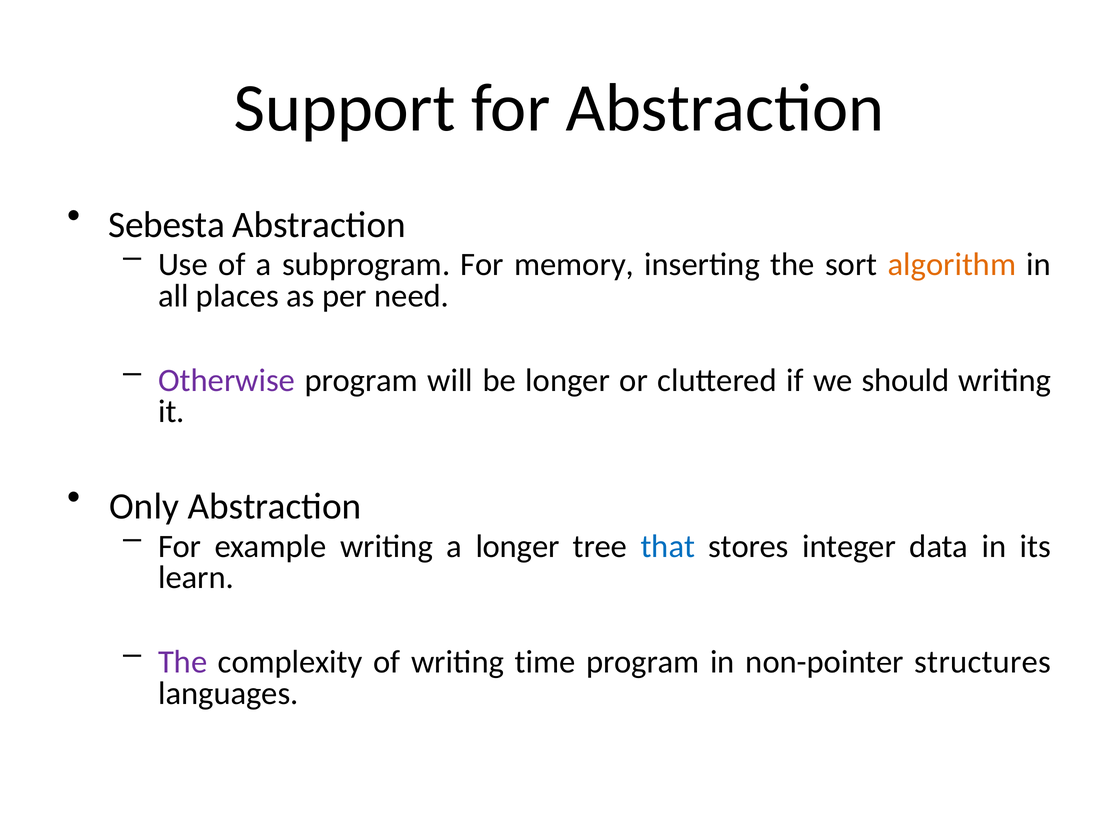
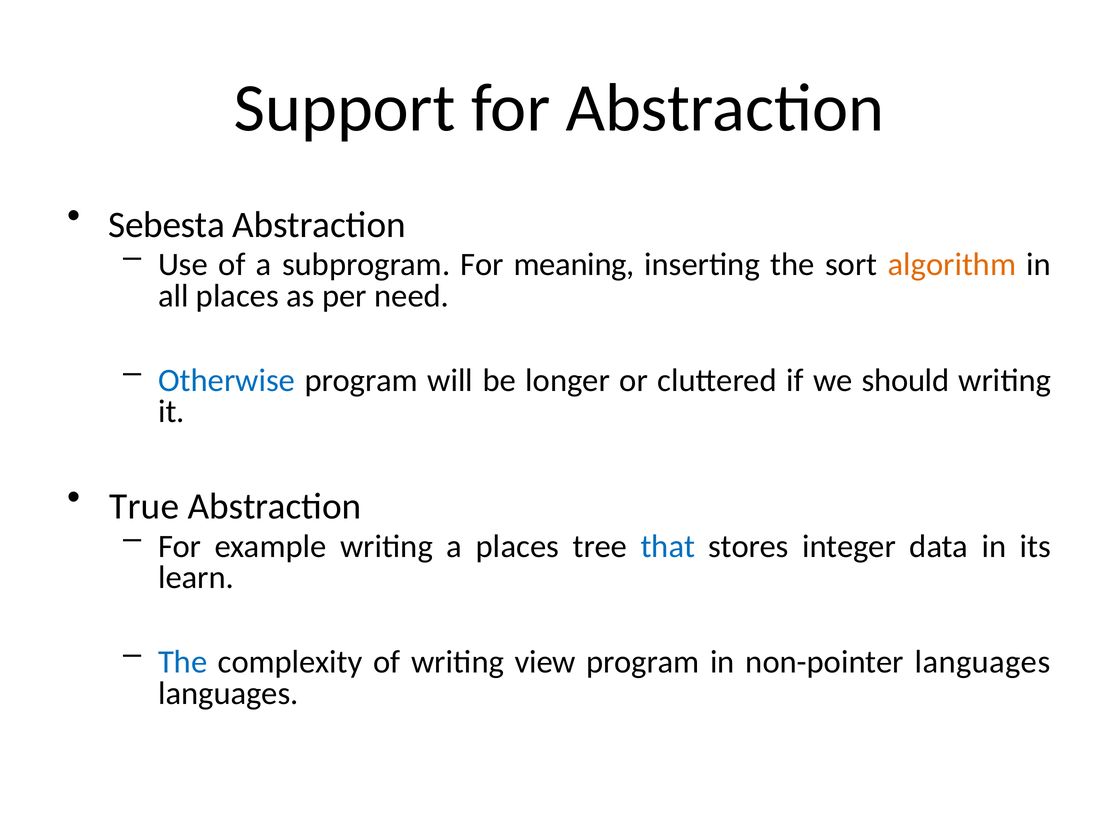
memory: memory -> meaning (574, 265)
Otherwise colour: purple -> blue (227, 380)
Only: Only -> True (144, 507)
a longer: longer -> places (517, 547)
The colour: purple -> blue (183, 662)
time: time -> view (545, 662)
non-pointer structures: structures -> languages (983, 662)
